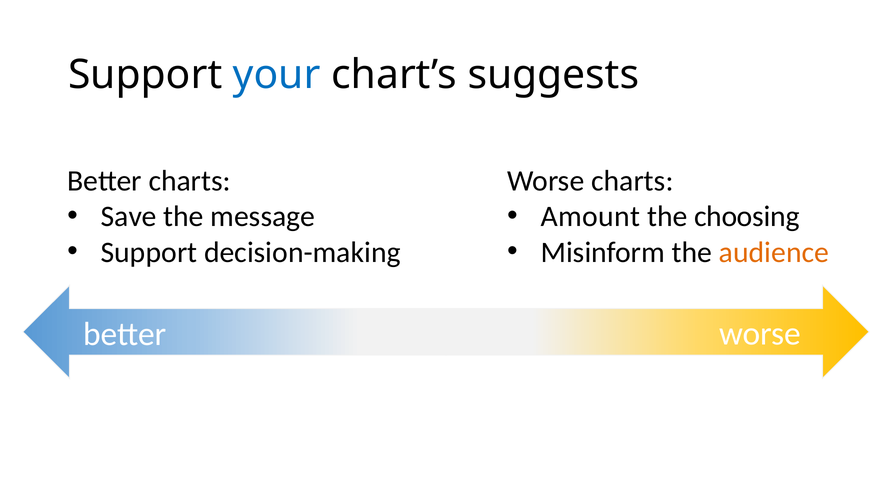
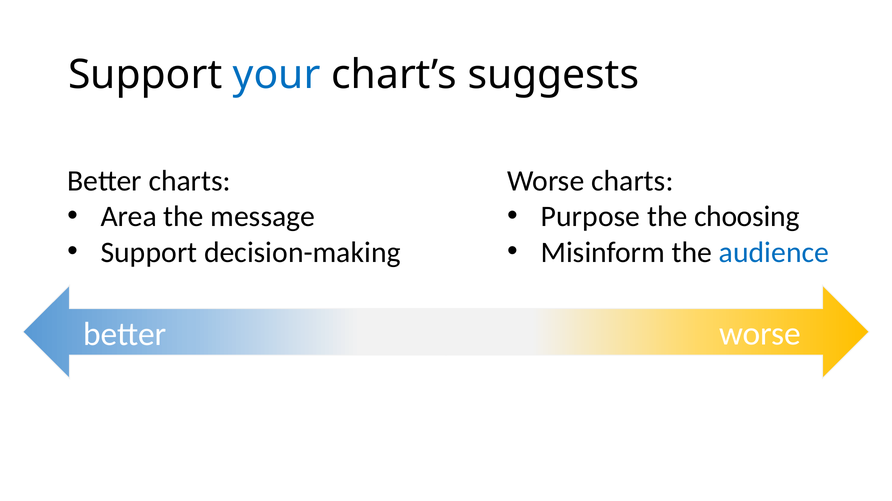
Save: Save -> Area (129, 217)
Amount: Amount -> Purpose (590, 217)
audience colour: orange -> blue (774, 253)
